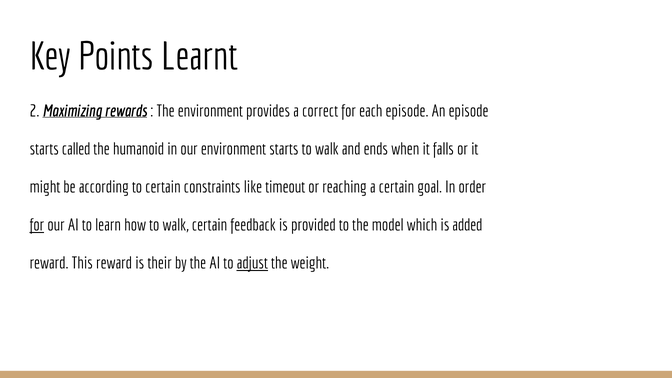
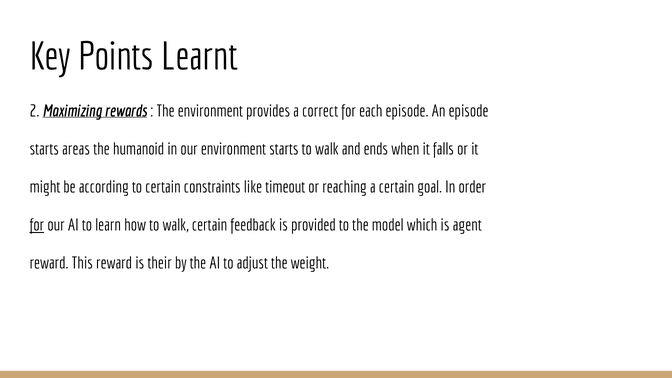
called: called -> areas (76, 149)
added: added -> agent (467, 225)
adjust underline: present -> none (252, 263)
